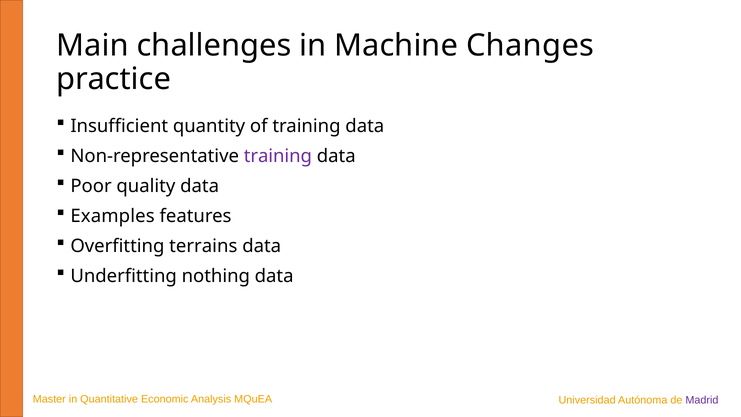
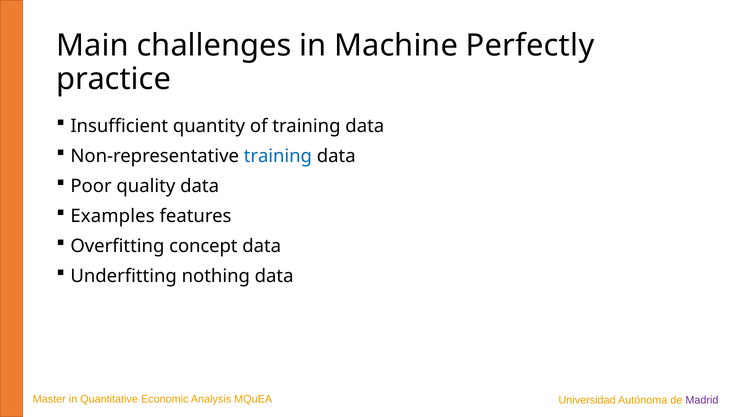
Changes: Changes -> Perfectly (530, 46)
training colour: purple -> blue (278, 156)
terrains: terrains -> concept (203, 246)
